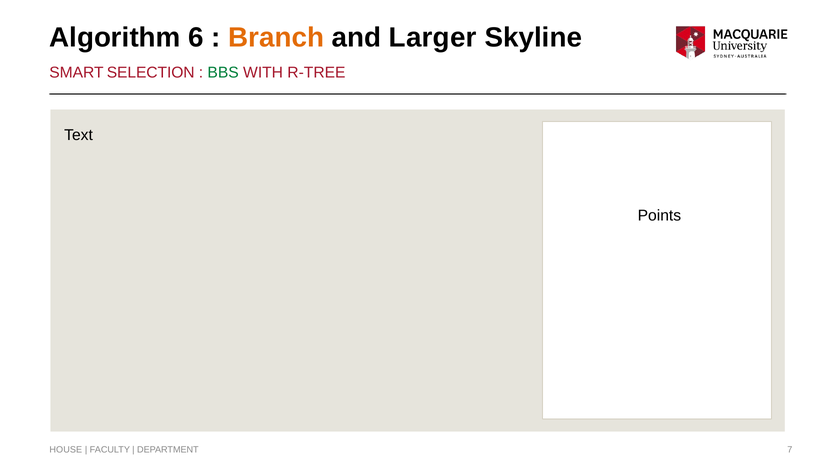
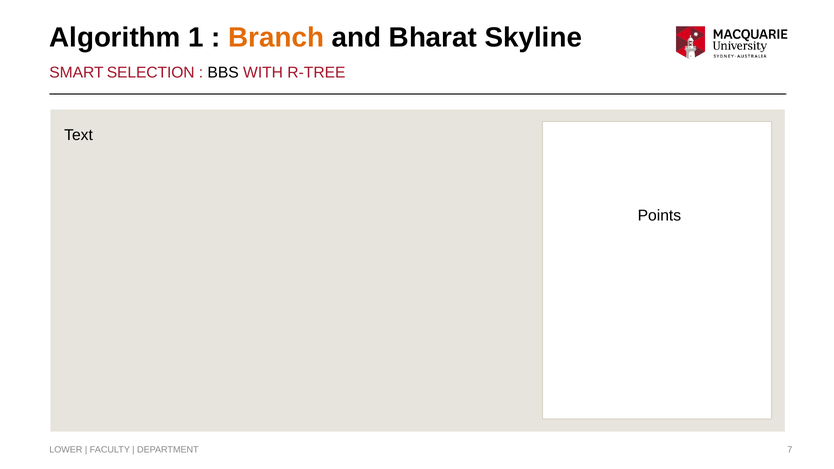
6: 6 -> 1 (196, 37)
Larger: Larger -> Bharat (433, 37)
BBS colour: green -> black (223, 73)
HOUSE: HOUSE -> LOWER (66, 450)
